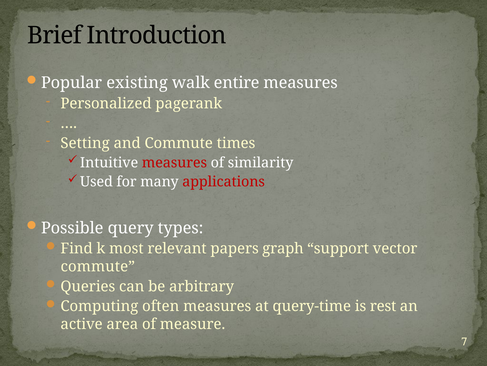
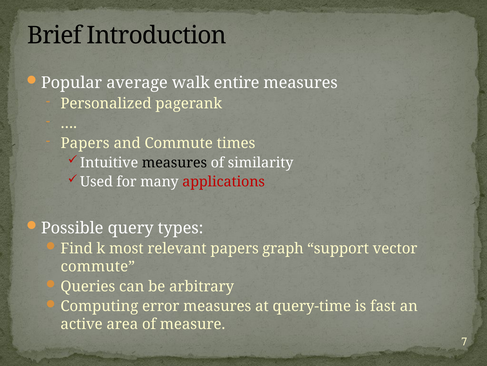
existing: existing -> average (137, 83)
Setting: Setting -> Papers (85, 143)
measures colour: red -> black (174, 162)
often: often -> error (161, 306)
rest: rest -> fast (383, 306)
